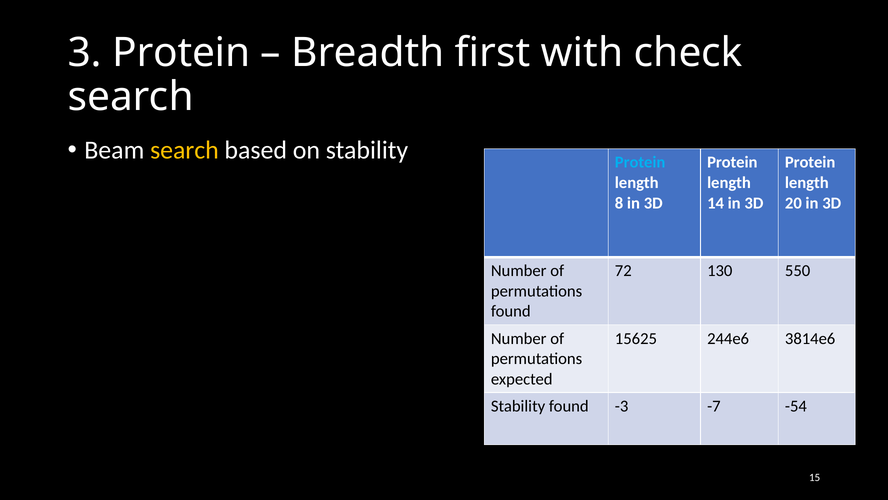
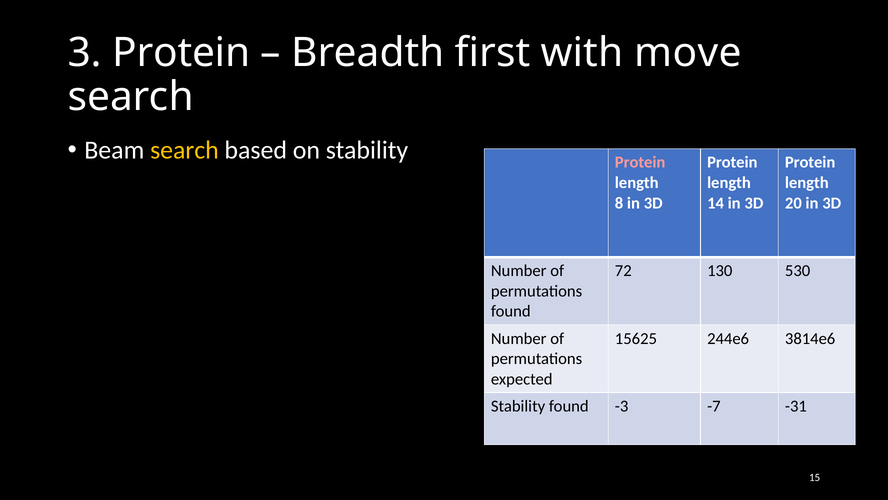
check: check -> move (688, 53)
Protein colour: light blue -> pink (640, 162)
550: 550 -> 530 (798, 271)
-54: -54 -> -31 (796, 406)
